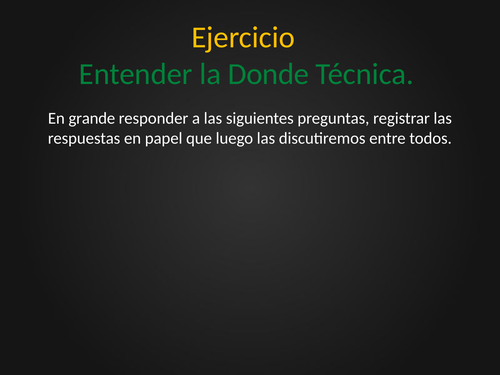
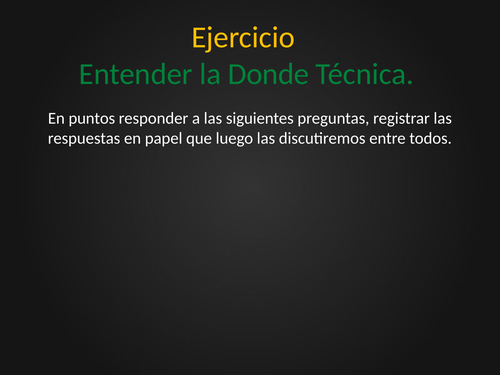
grande: grande -> puntos (92, 118)
